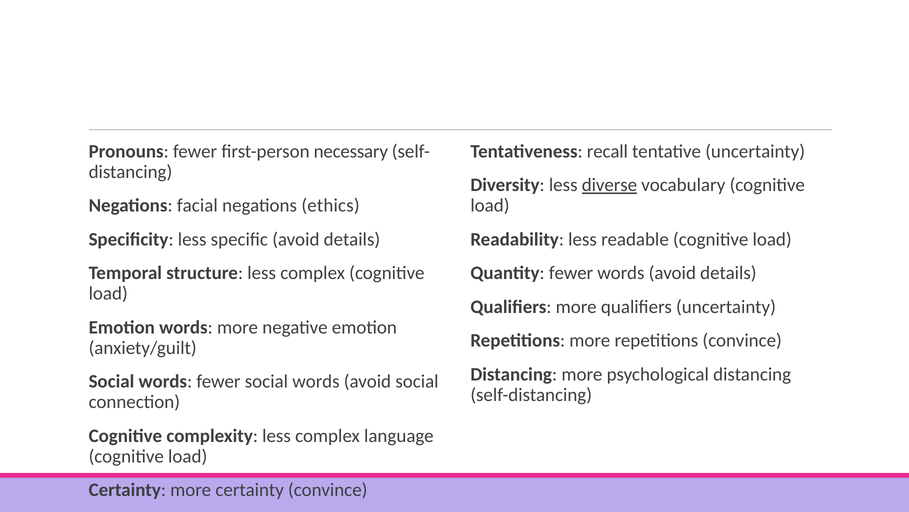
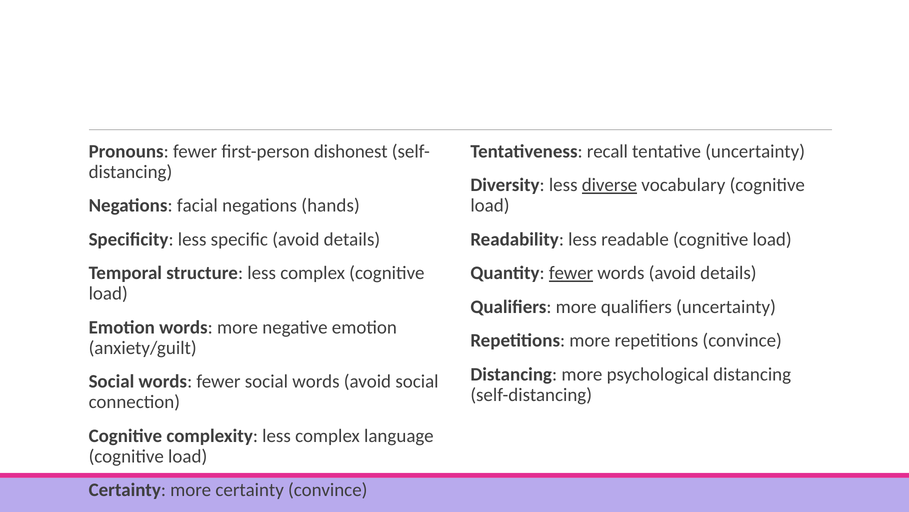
necessary: necessary -> dishonest (351, 151)
ethics: ethics -> hands (331, 205)
fewer underline: none -> present (571, 273)
